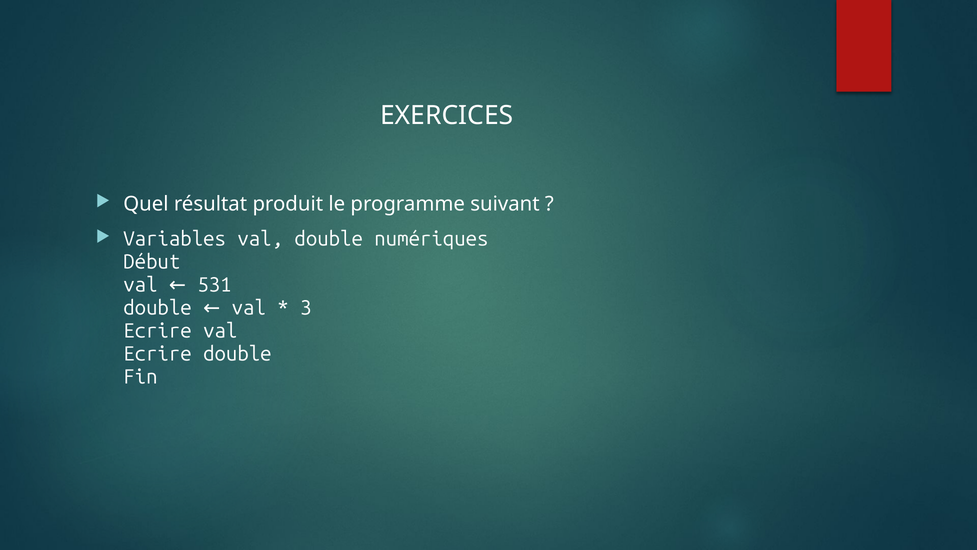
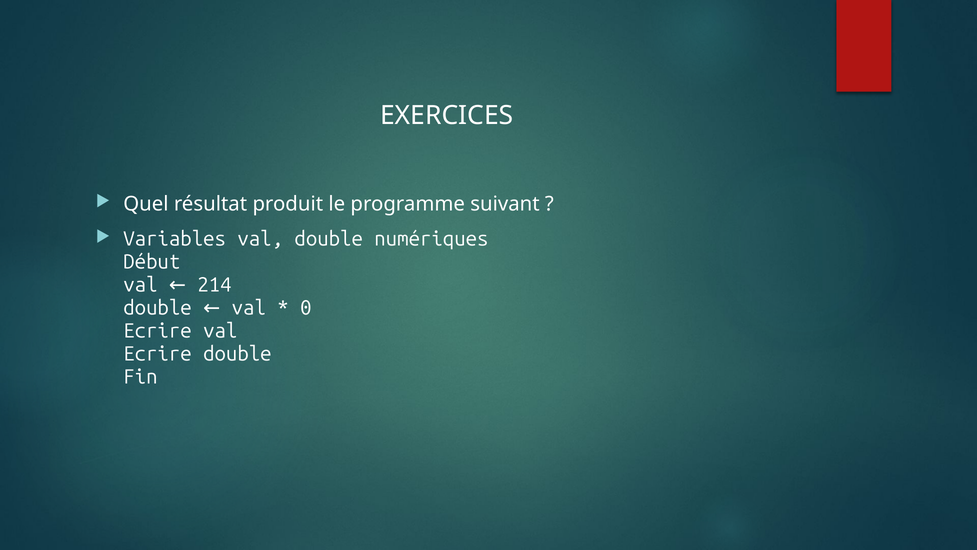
531: 531 -> 214 (215, 285)
3: 3 -> 0 (306, 308)
